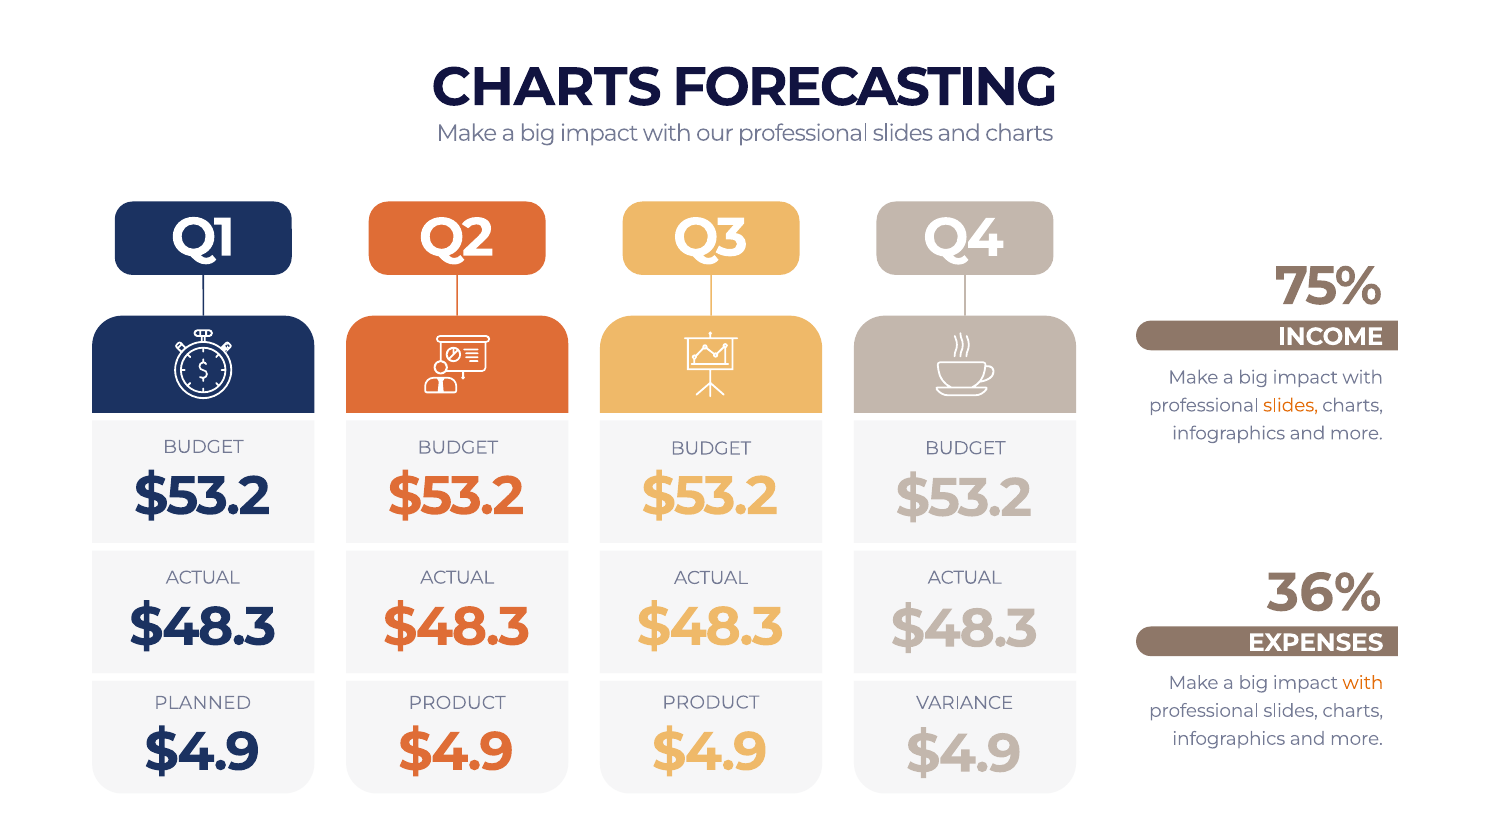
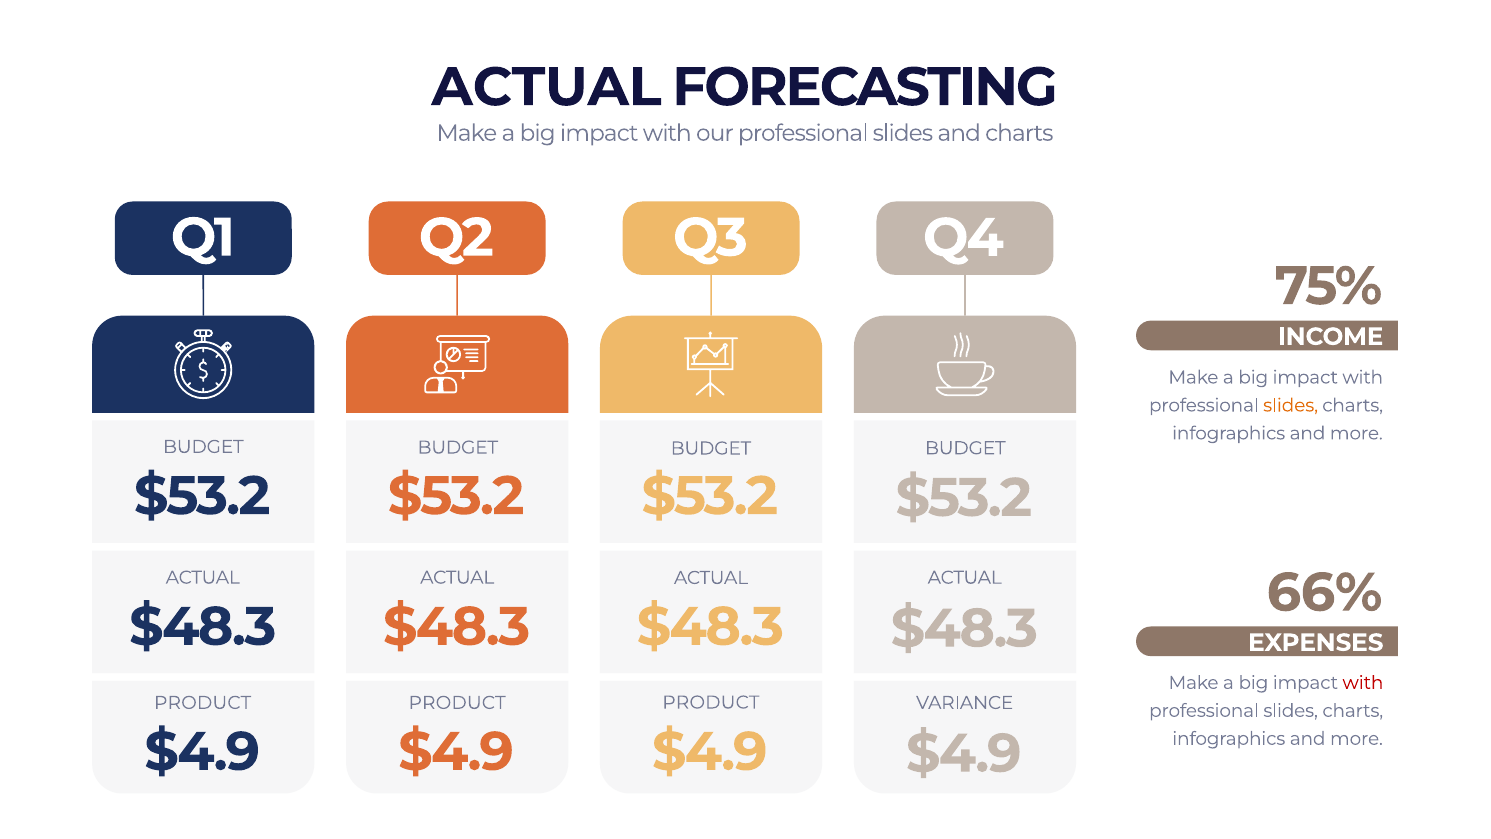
CHARTS: CHARTS -> ACTUAL (546, 87)
36%: 36% -> 66% (1325, 593)
with colour: orange -> red (1363, 683)
PLANNED: PLANNED -> PRODUCT (203, 703)
